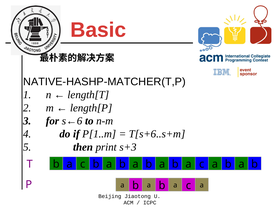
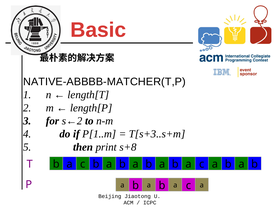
NATIVE-HASHP-MATCHER(T,P: NATIVE-HASHP-MATCHER(T,P -> NATIVE-ABBBB-MATCHER(T,P (104, 82)
s←6: s←6 -> s←2 (72, 121)
T[s+6..s+m: T[s+6..s+m -> T[s+3..s+m (157, 134)
s+3: s+3 -> s+8 (128, 147)
